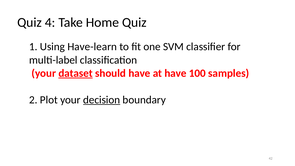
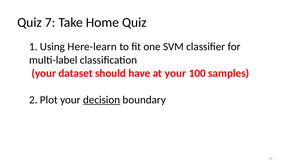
4: 4 -> 7 (50, 22)
Have-learn: Have-learn -> Here-learn (92, 47)
dataset underline: present -> none (76, 73)
at have: have -> your (175, 73)
